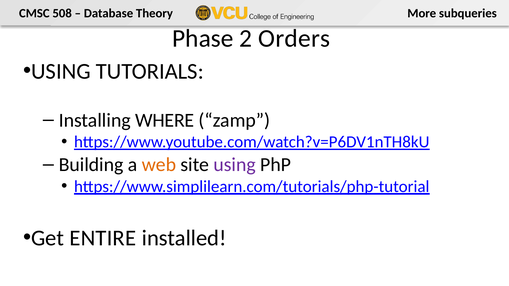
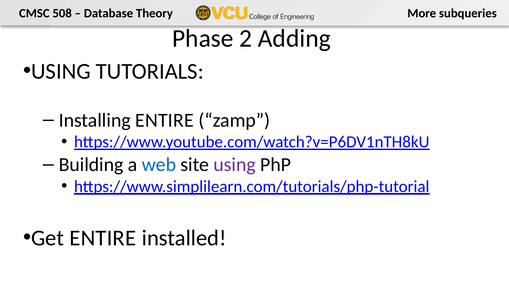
Orders: Orders -> Adding (294, 38)
Installing WHERE: WHERE -> ENTIRE (165, 120)
web colour: orange -> blue (159, 165)
